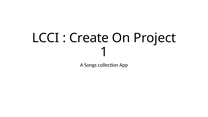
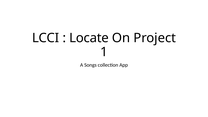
Create: Create -> Locate (89, 38)
